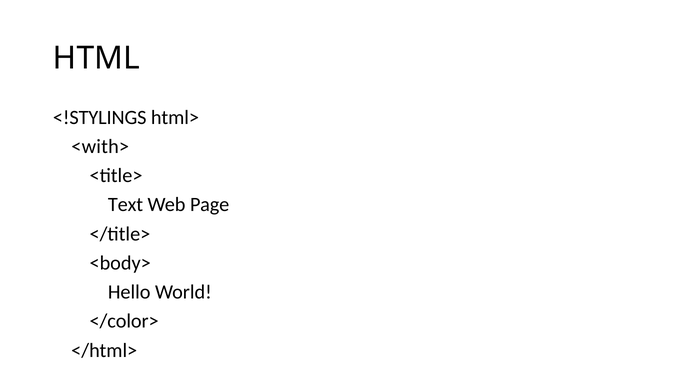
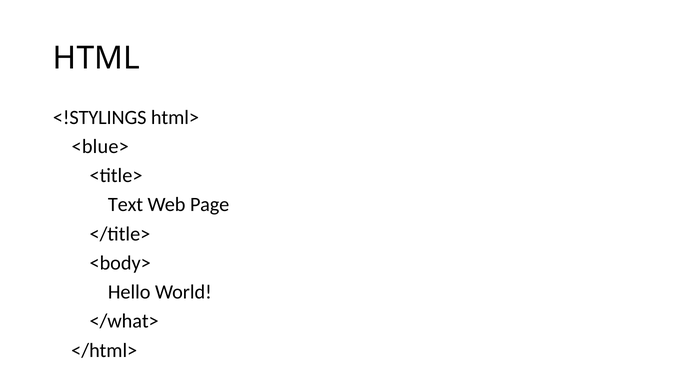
<with>: <with> -> <blue> (100, 147)
</color>: </color> -> </what> (124, 321)
